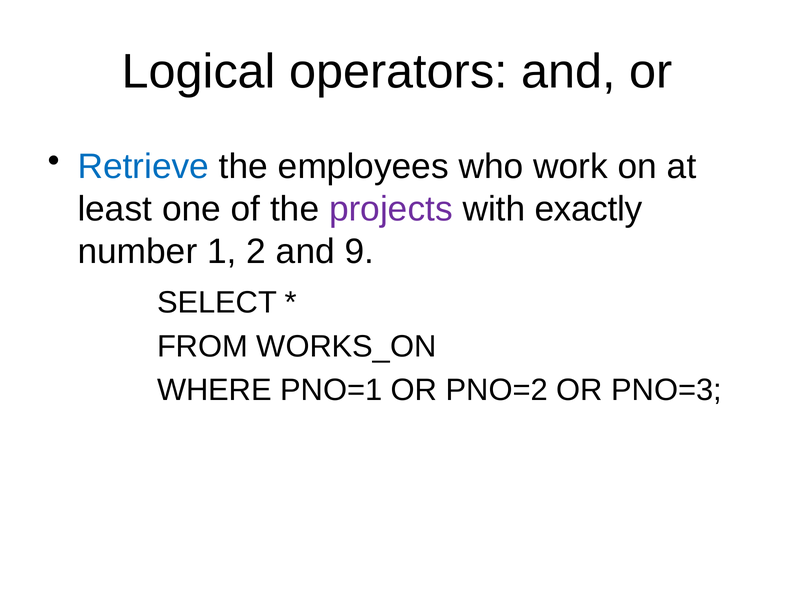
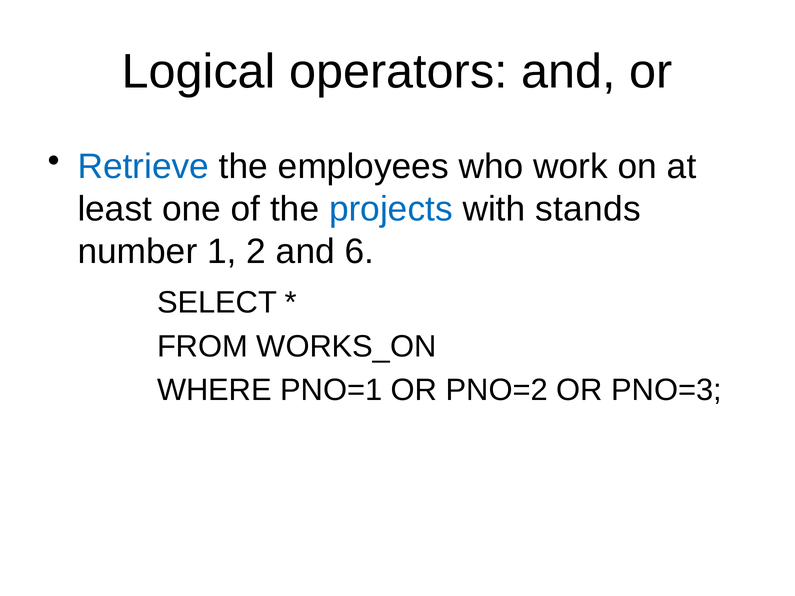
projects colour: purple -> blue (391, 209)
exactly: exactly -> stands (588, 209)
9: 9 -> 6 (359, 252)
